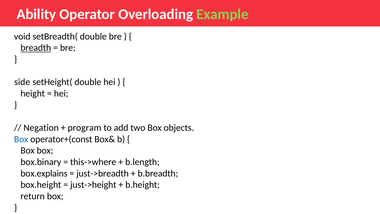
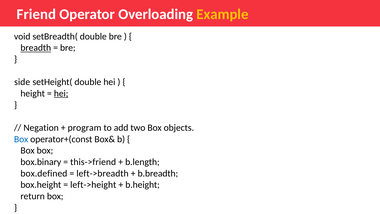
Ability: Ability -> Friend (36, 14)
Example colour: light green -> yellow (222, 14)
hei underline: none -> present (61, 93)
this->where: this->where -> this->friend (93, 162)
box.explains: box.explains -> box.defined (44, 173)
just->breadth: just->breadth -> left->breadth (102, 173)
just->height: just->height -> left->height (93, 185)
